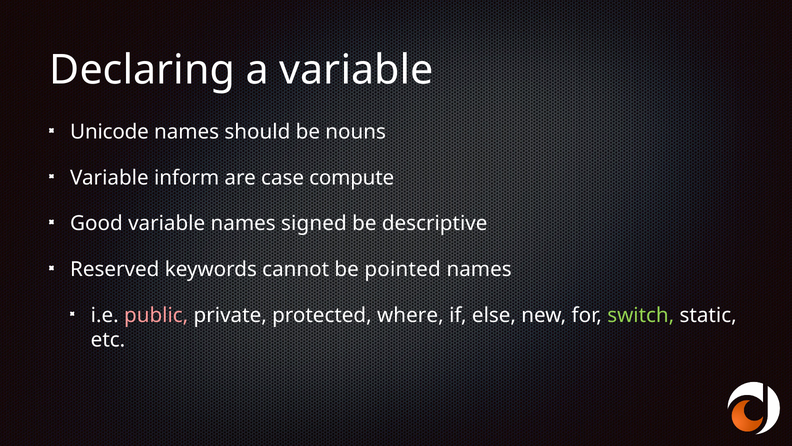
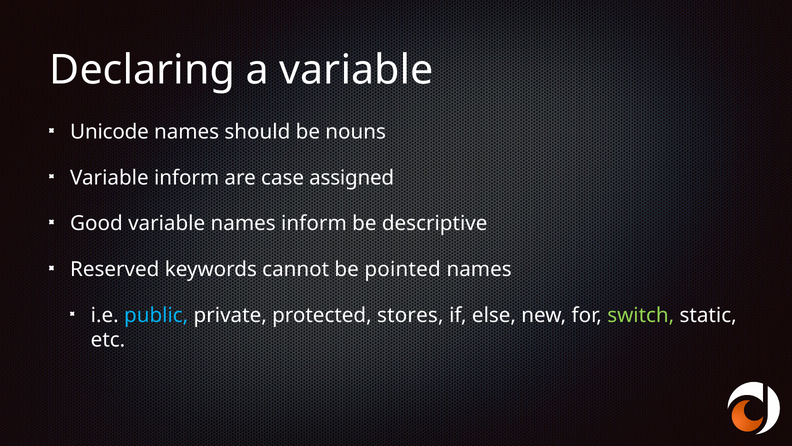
compute: compute -> assigned (352, 178)
names signed: signed -> inform (314, 223)
public colour: pink -> light blue (156, 315)
where: where -> stores (410, 315)
